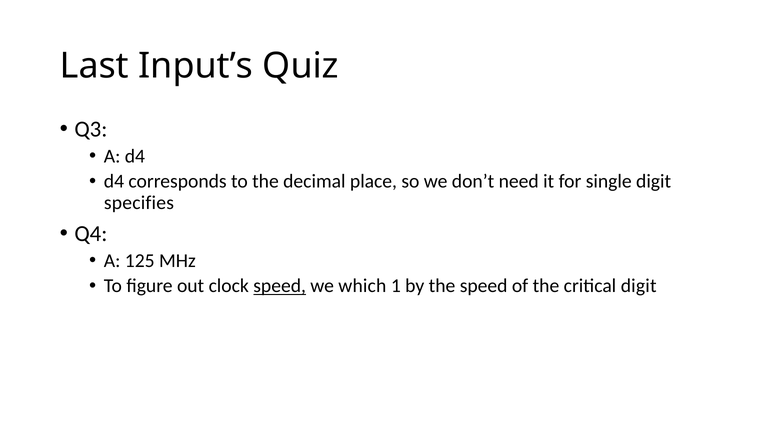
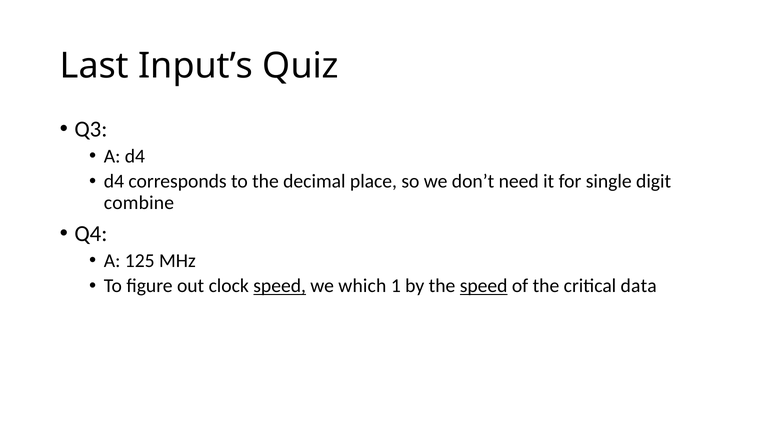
specifies: specifies -> combine (139, 203)
speed underline: none -> present (484, 286)
critical digit: digit -> data (639, 286)
